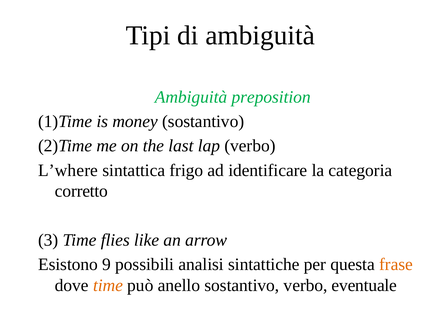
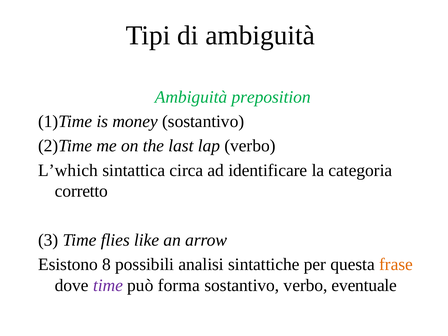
L’where: L’where -> L’which (68, 170)
frigo: frigo -> circa (186, 170)
9: 9 -> 8 (107, 264)
time colour: orange -> purple (108, 285)
anello: anello -> forma (179, 285)
